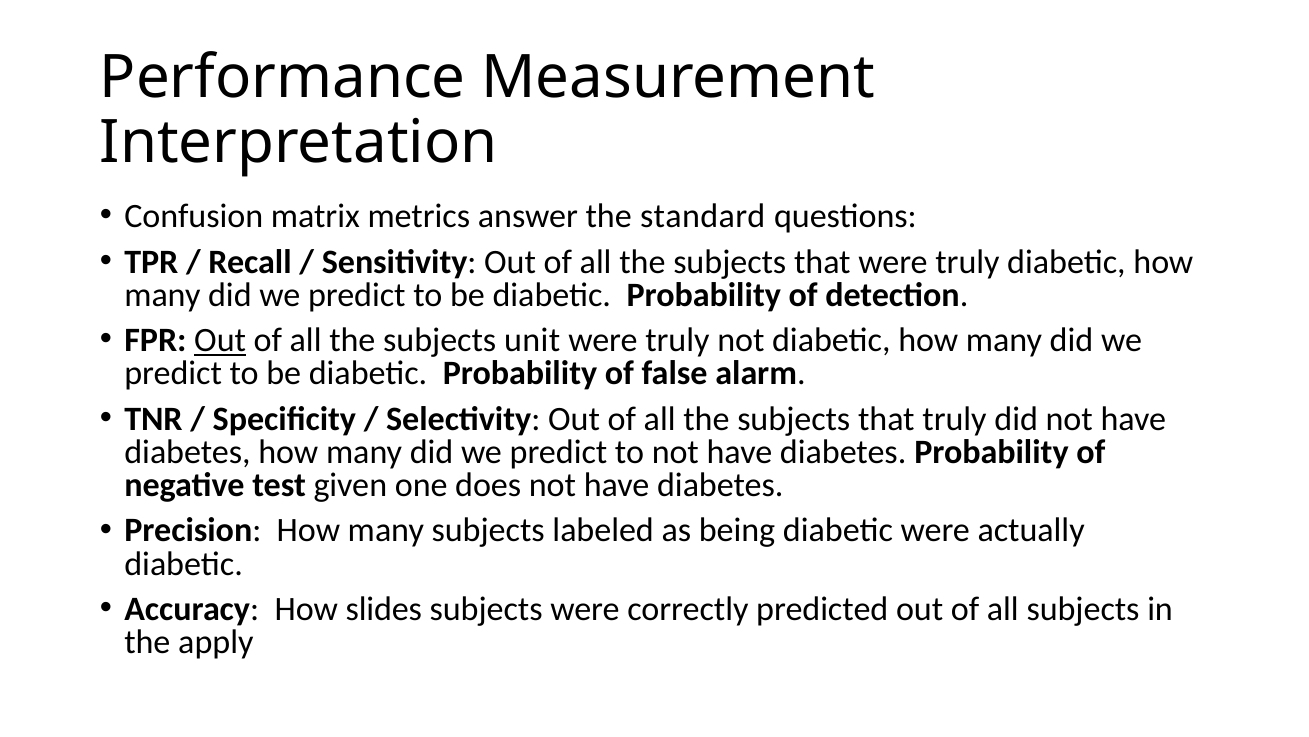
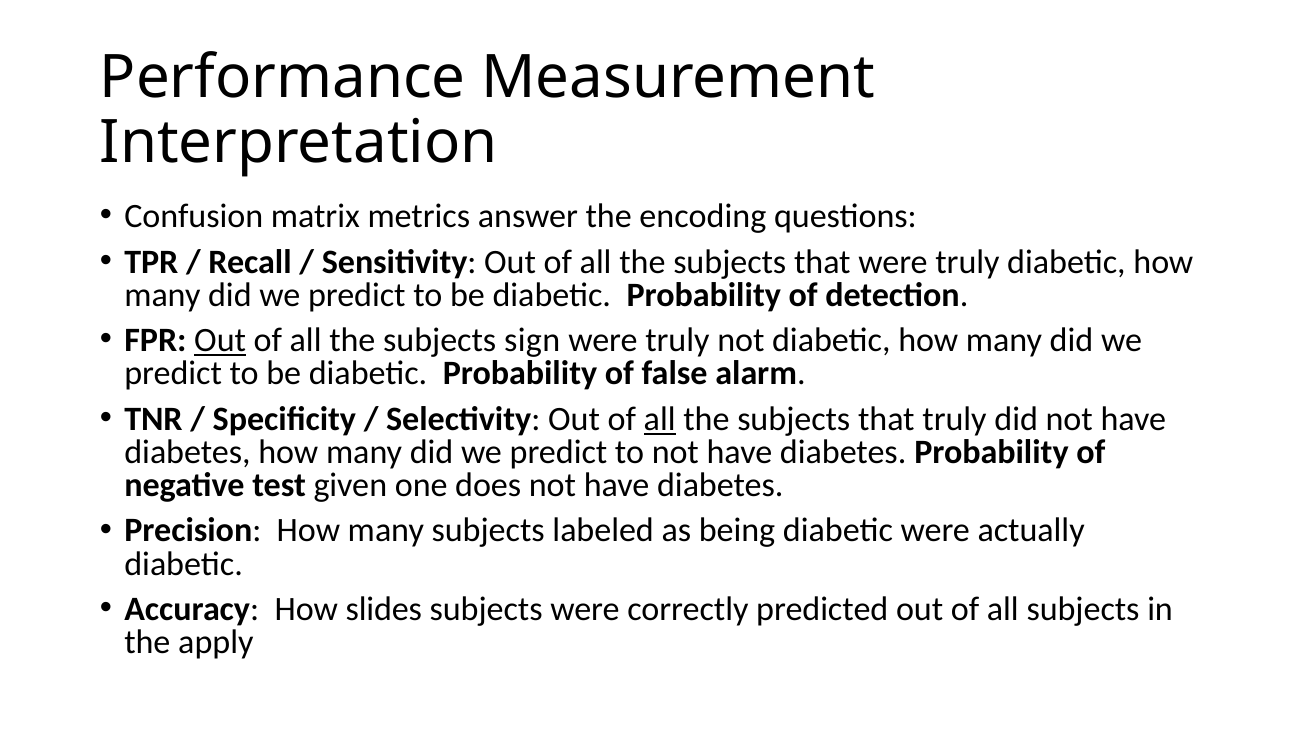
standard: standard -> encoding (703, 216)
unit: unit -> sign (532, 340)
all underline: none -> present (660, 419)
